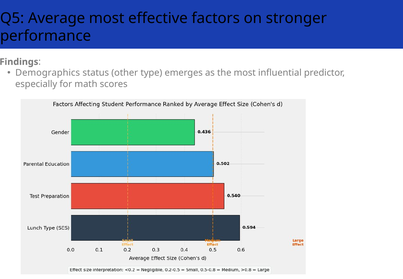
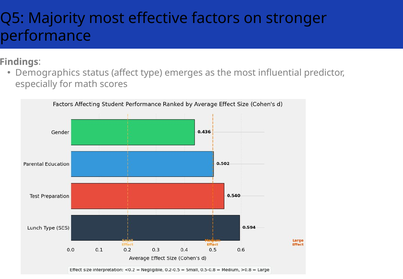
Average: Average -> Majority (57, 18)
other: other -> affect (125, 73)
